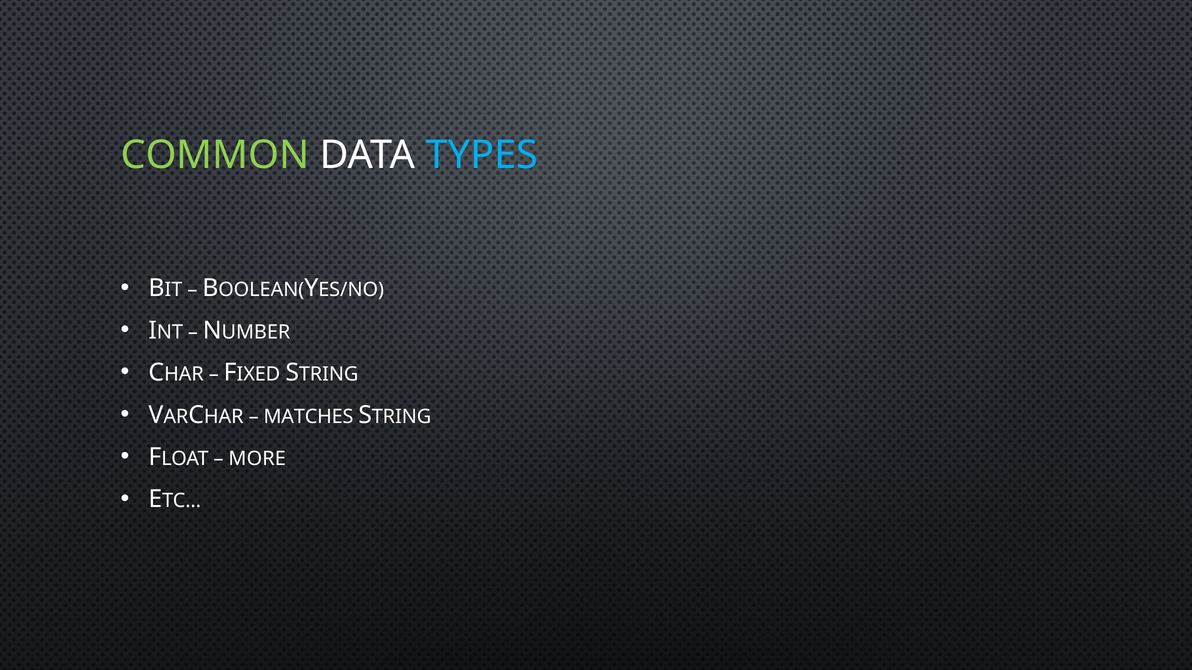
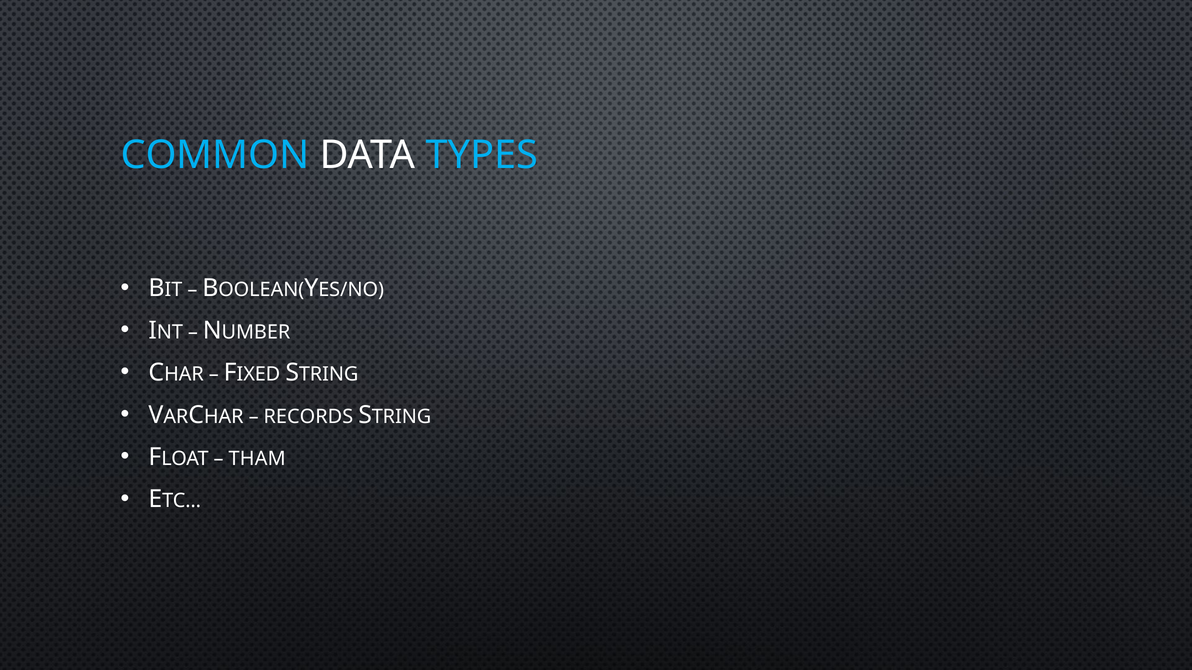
COMMON colour: light green -> light blue (215, 155)
MATCHES: MATCHES -> RECORDS (308, 417)
MORE: MORE -> THAM (257, 459)
